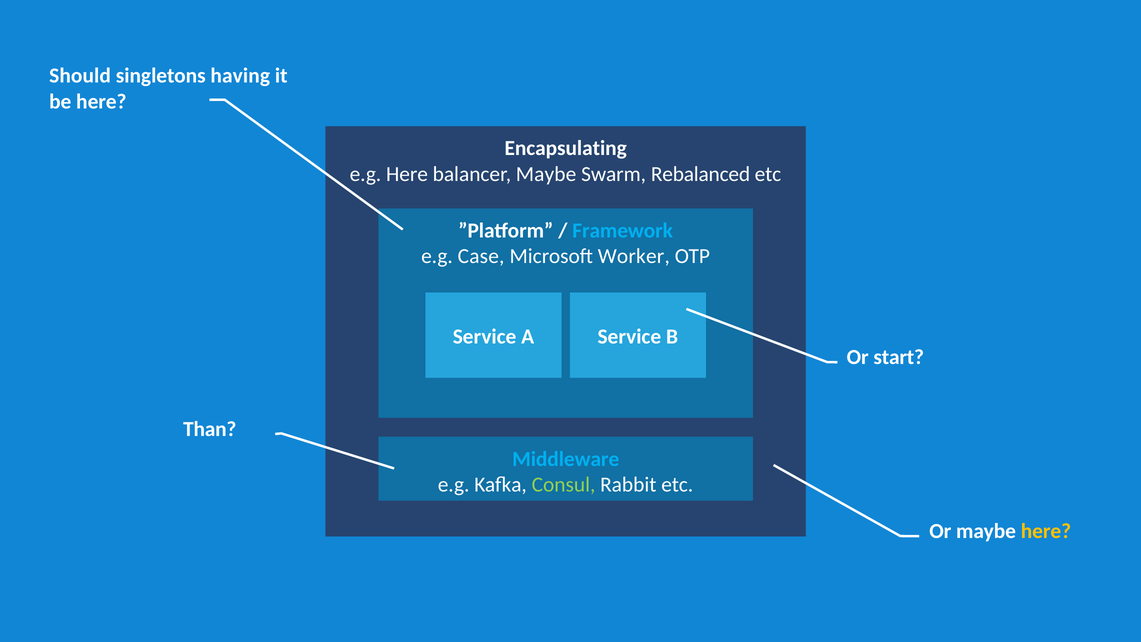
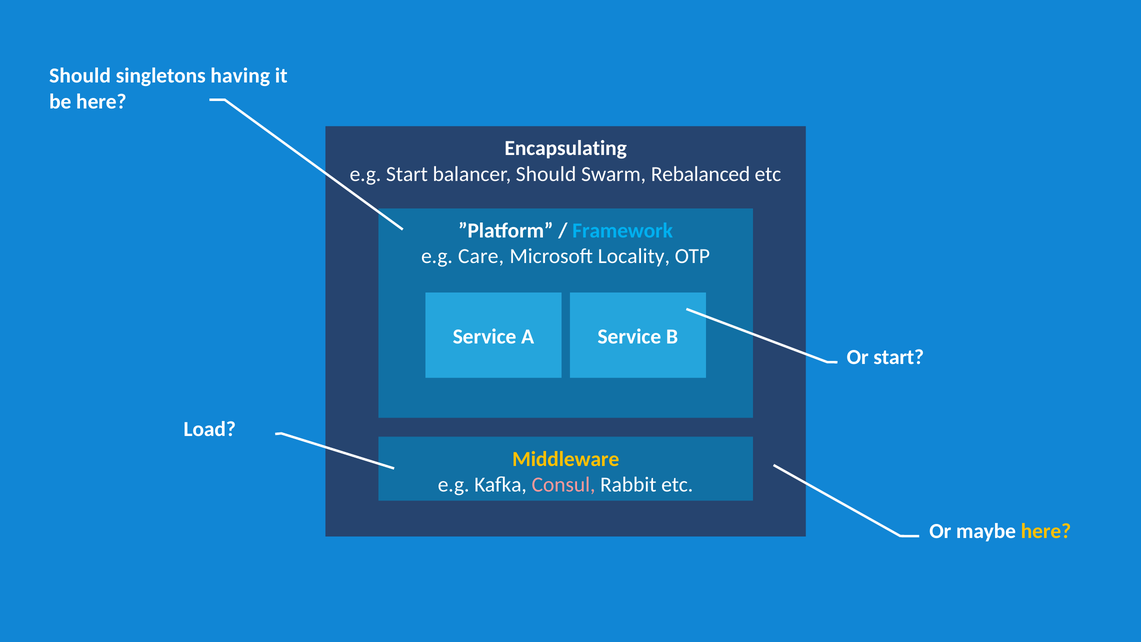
e.g Here: Here -> Start (407, 174)
balancer Maybe: Maybe -> Should (546, 174)
Case: Case -> Care (481, 256)
Worker: Worker -> Locality (634, 256)
Than: Than -> Load (210, 429)
Middleware colour: light blue -> yellow (566, 459)
Consul colour: light green -> pink (564, 485)
